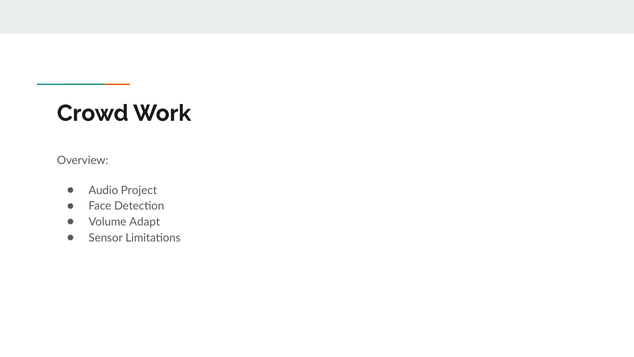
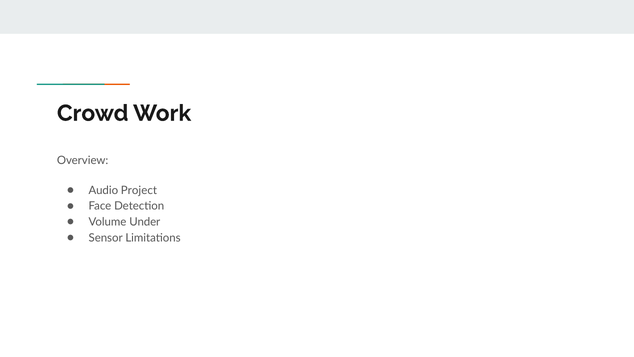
Adapt: Adapt -> Under (145, 222)
